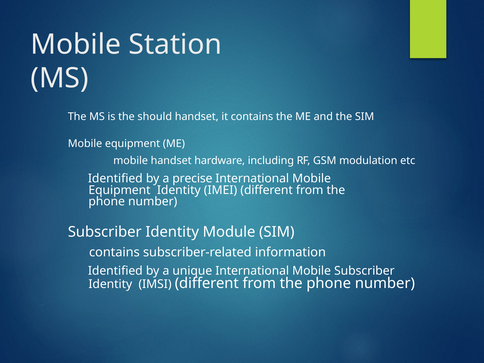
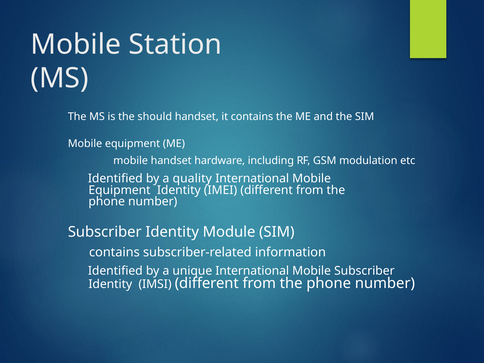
precise: precise -> quality (192, 178)
